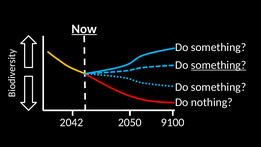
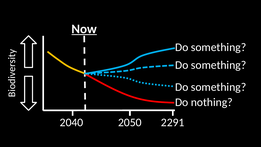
something underline: present -> none (219, 65)
2042: 2042 -> 2040 (71, 122)
9100: 9100 -> 2291 (173, 122)
